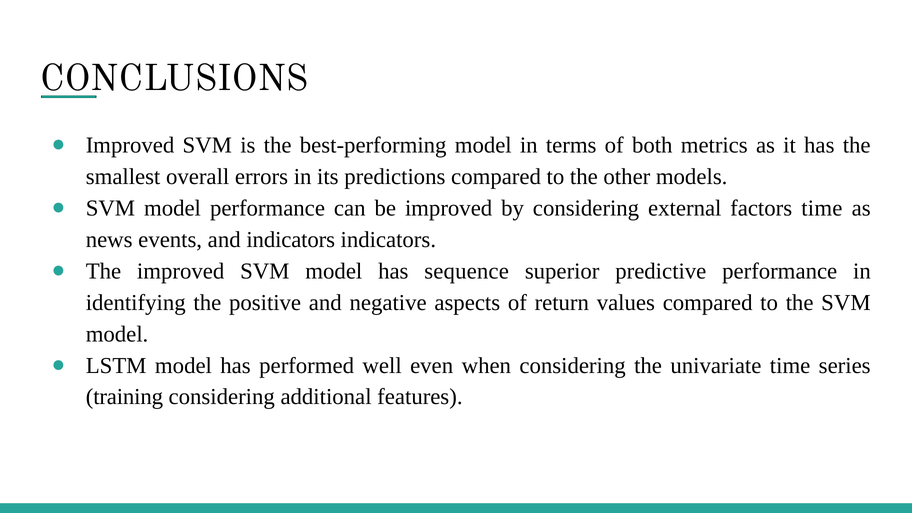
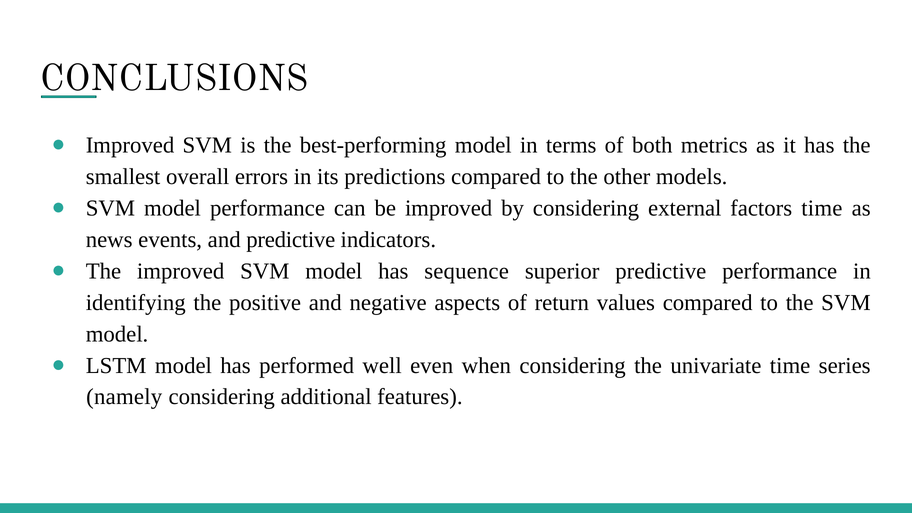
and indicators: indicators -> predictive (291, 240)
training: training -> namely (124, 397)
